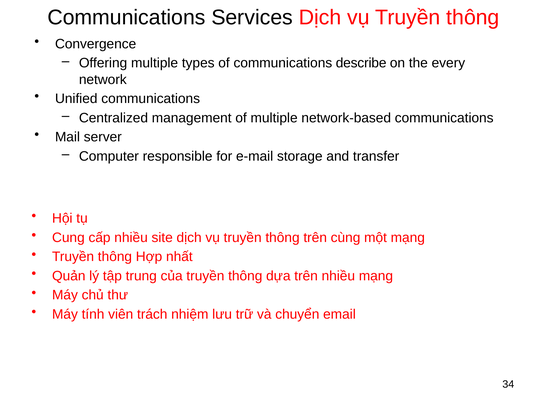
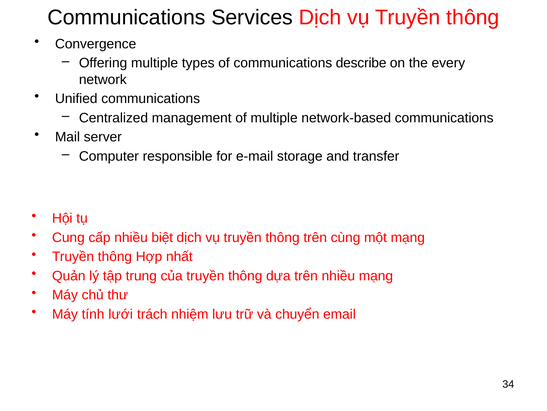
site: site -> biệt (162, 237)
viên: viên -> lưới (121, 314)
